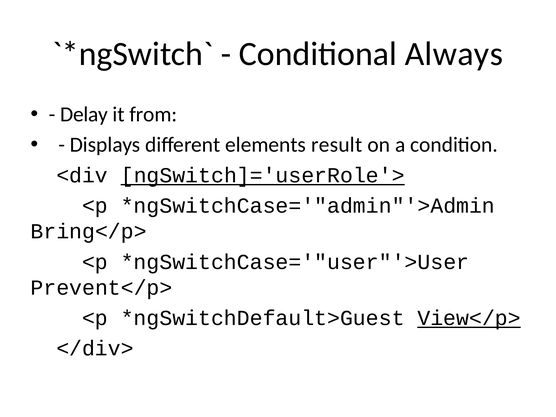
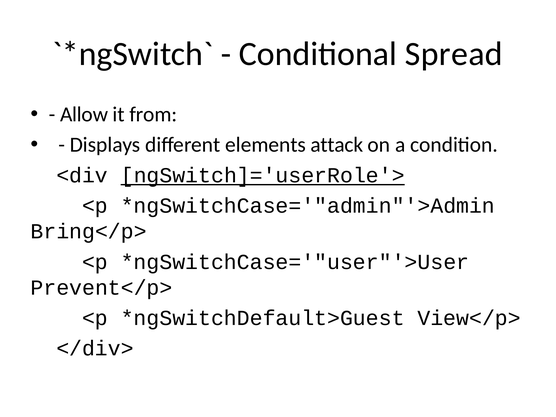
Always: Always -> Spread (454, 54)
Delay: Delay -> Allow (84, 114)
result: result -> attack (337, 145)
View</p> underline: present -> none (469, 318)
